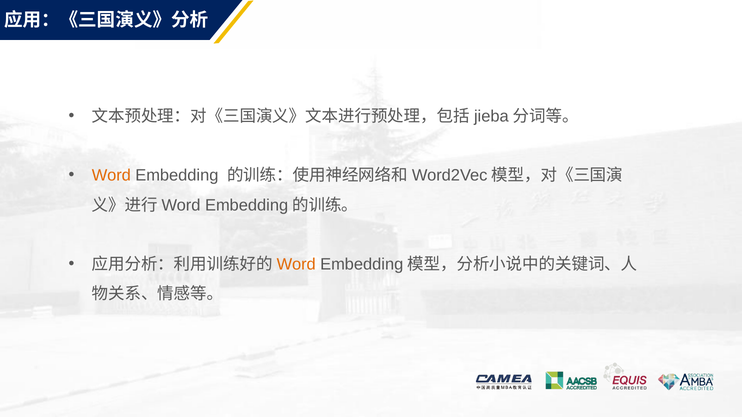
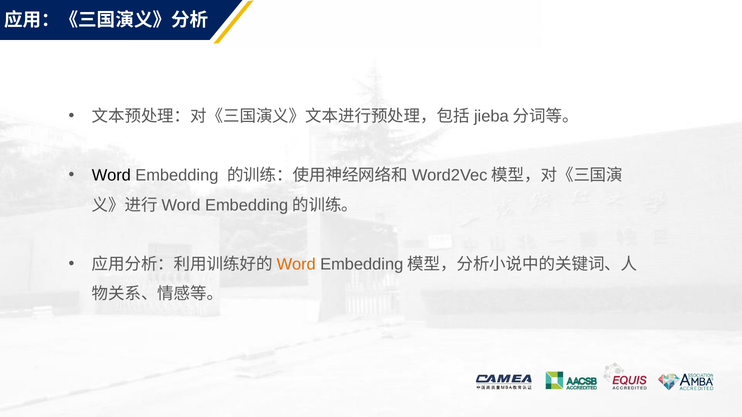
Word colour: orange -> black (111, 176)
